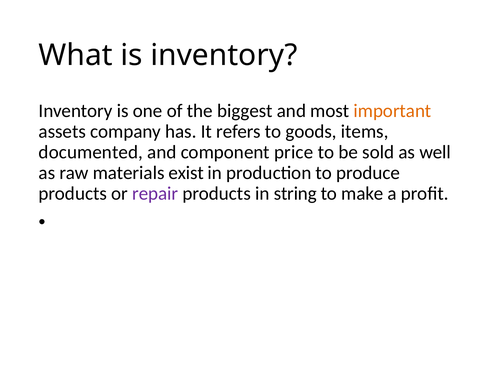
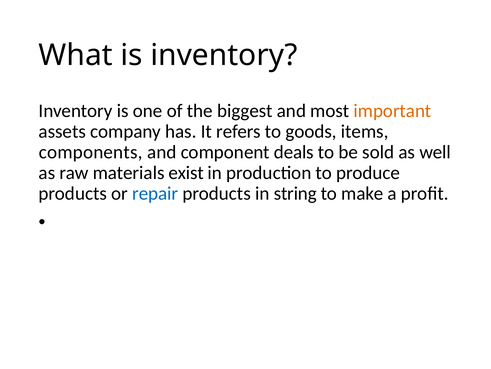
documented: documented -> components (91, 152)
price: price -> deals (294, 152)
repair colour: purple -> blue (155, 193)
